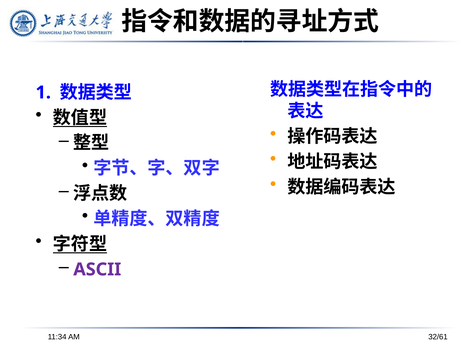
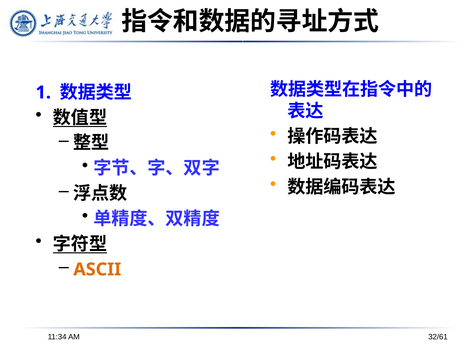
ASCII colour: purple -> orange (97, 269)
